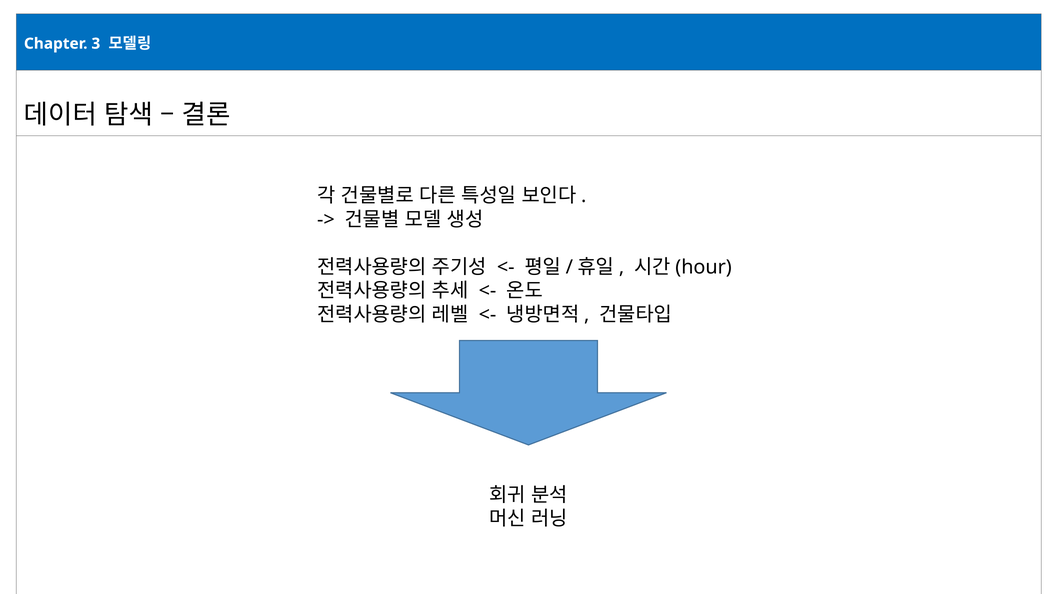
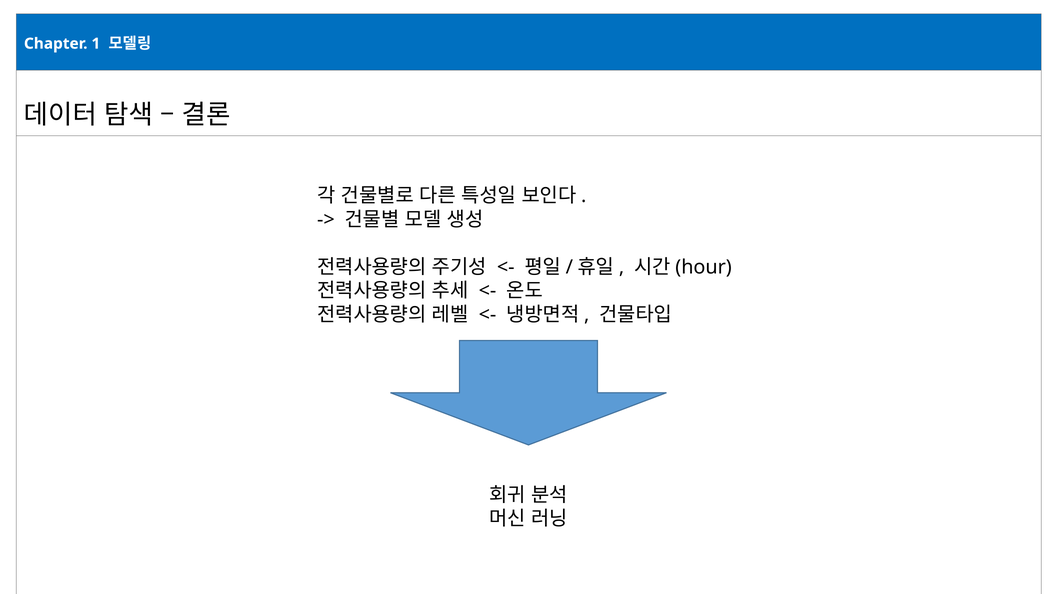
3: 3 -> 1 (96, 44)
